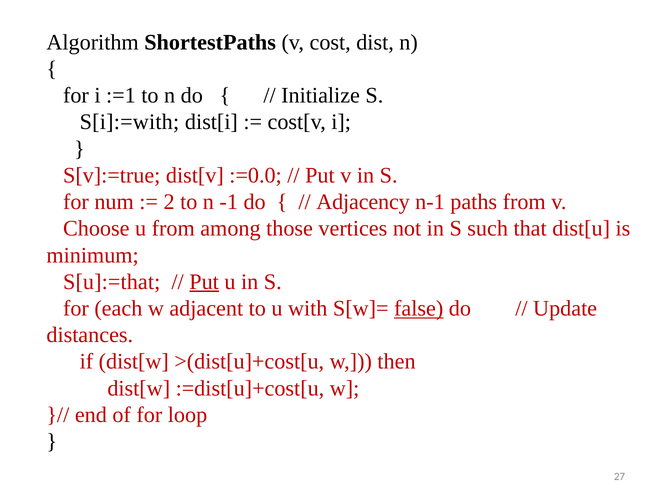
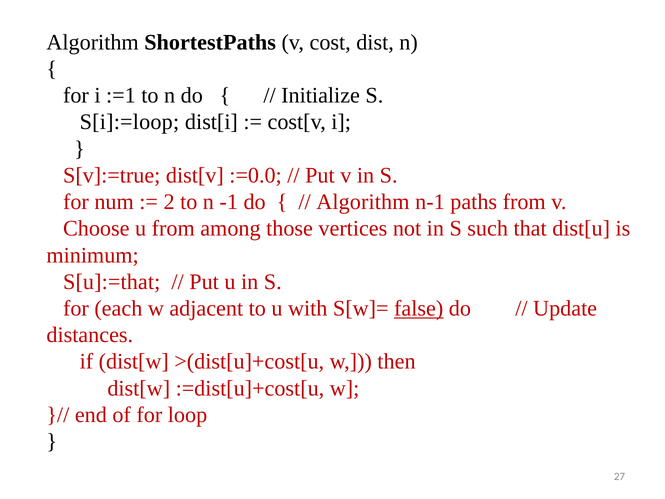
S[i]:=with: S[i]:=with -> S[i]:=loop (129, 122)
Adjacency: Adjacency -> Algorithm (363, 202)
Put underline: present -> none (204, 282)
